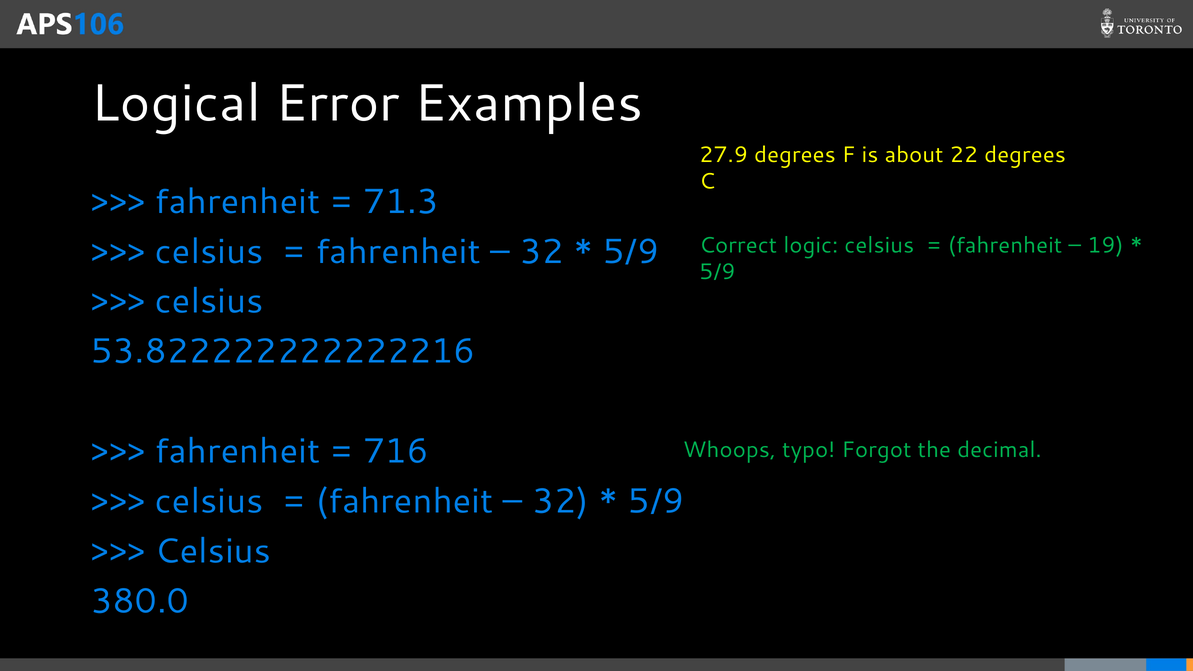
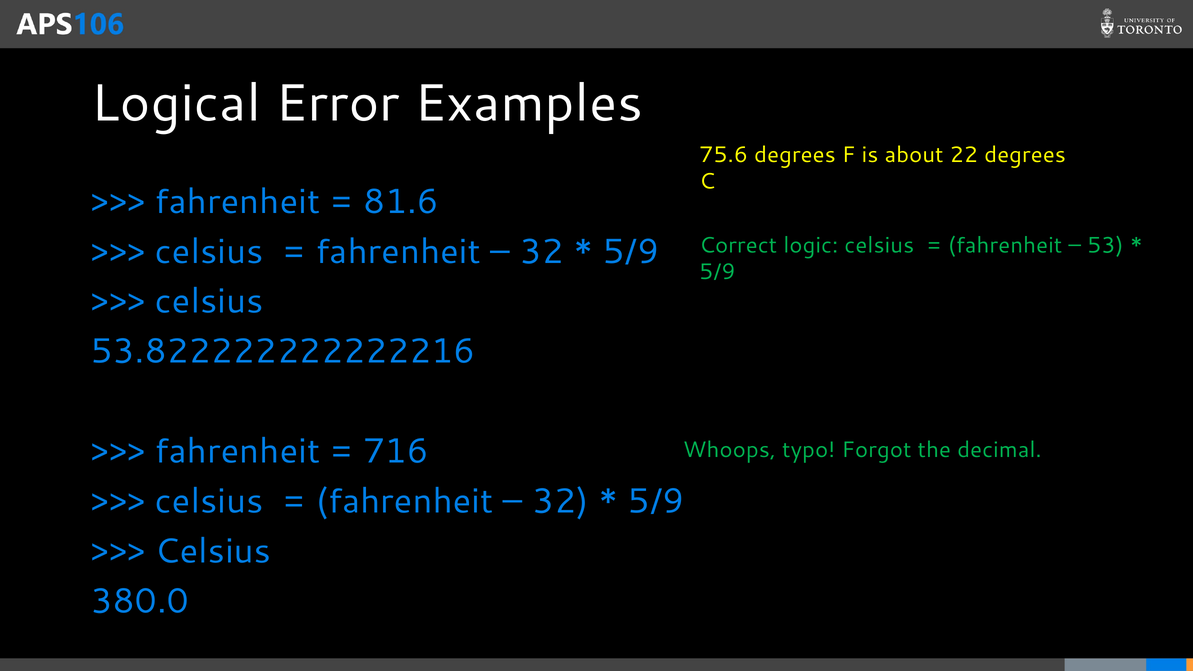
27.9: 27.9 -> 75.6 (724, 155)
71.3: 71.3 -> 81.6 (401, 202)
19: 19 -> 53 (1105, 245)
